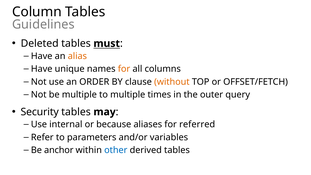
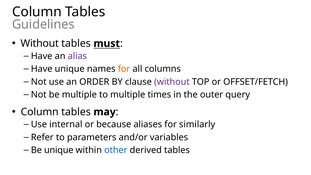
Deleted: Deleted -> Without (40, 44)
alias colour: orange -> purple (77, 56)
without colour: orange -> purple (172, 82)
Security: Security -> Column (40, 112)
referred: referred -> similarly (197, 124)
Be anchor: anchor -> unique (59, 150)
